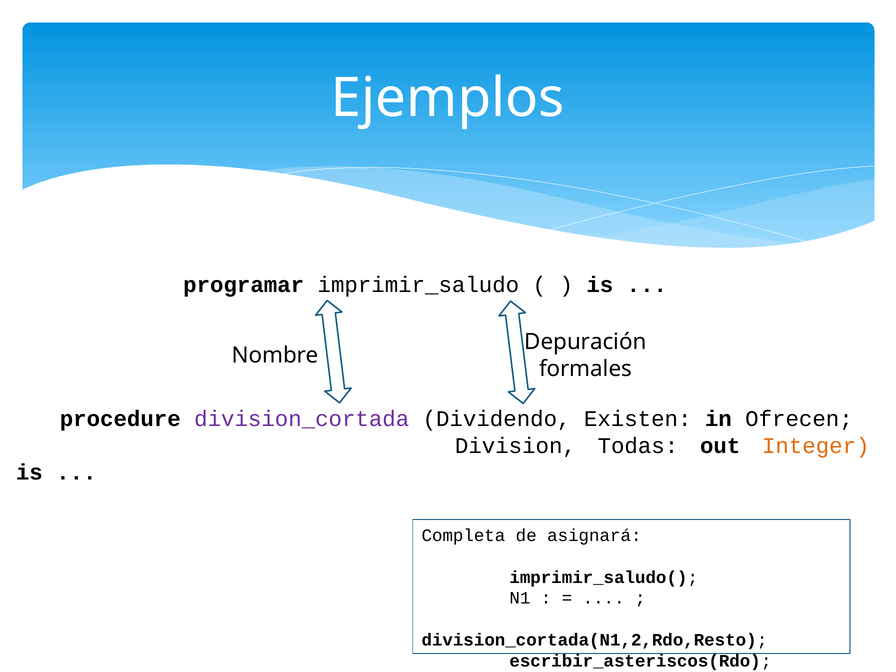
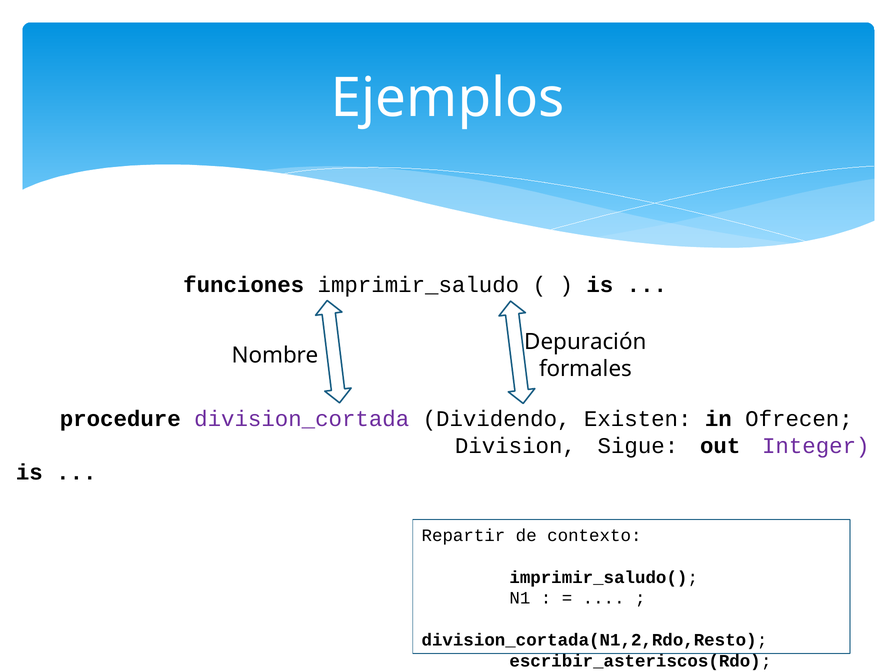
programar: programar -> funciones (244, 285)
Todas: Todas -> Sigue (638, 446)
Integer colour: orange -> purple (816, 446)
Completa: Completa -> Repartir (463, 535)
asignará: asignará -> contexto (594, 535)
